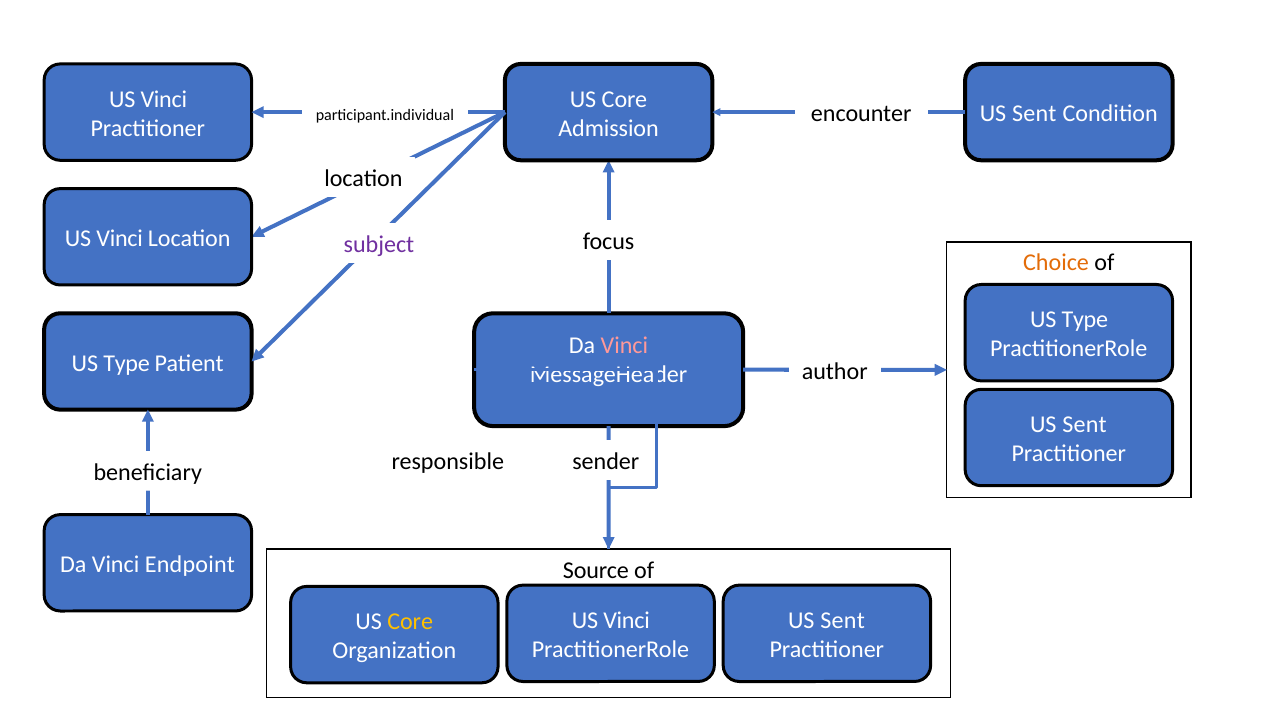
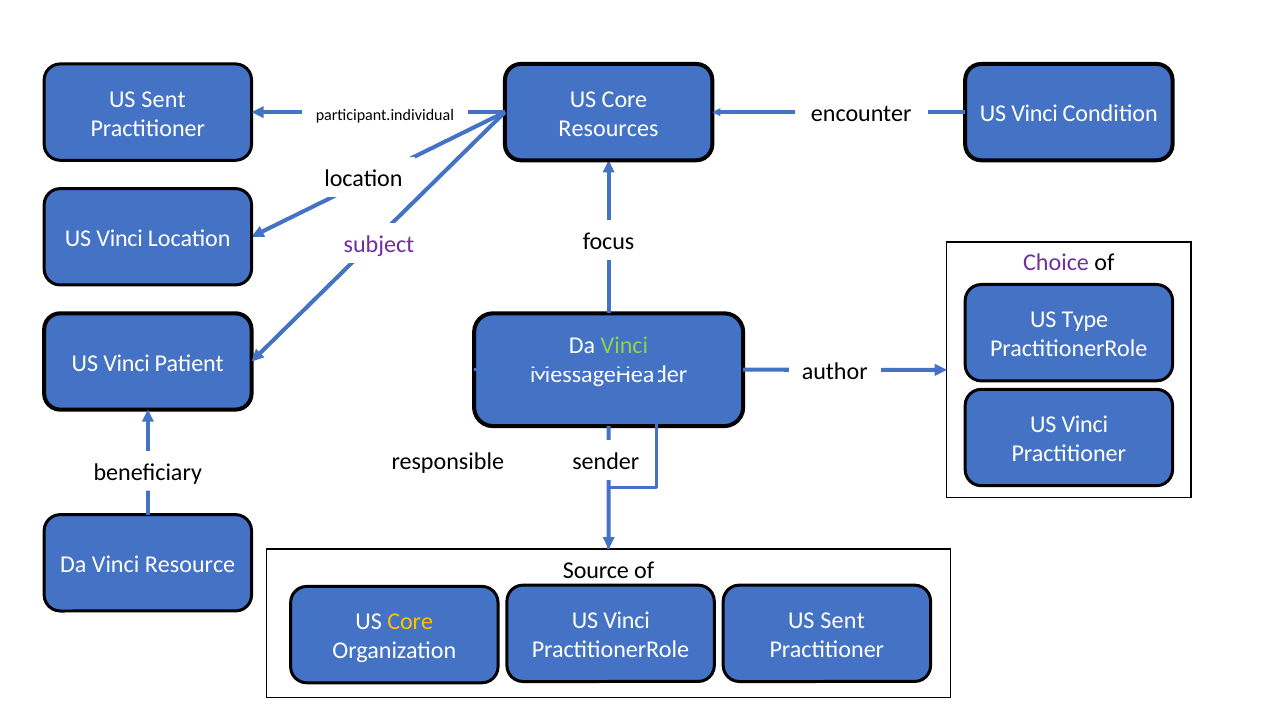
Vinci: Vinci -> Sent (164, 99)
Sent: Sent -> Vinci (1035, 114)
Admission: Admission -> Resources (608, 128)
Choice colour: orange -> purple (1056, 263)
Vinci colour: pink -> light green (624, 346)
Type: Type -> Vinci (127, 363)
Sent: Sent -> Vinci (1085, 425)
Endpoint: Endpoint -> Resource (190, 564)
